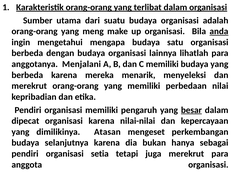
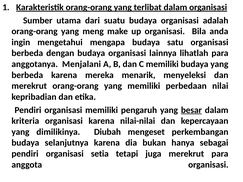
anda underline: present -> none (219, 31)
dipecat: dipecat -> kriteria (25, 121)
Atasan: Atasan -> Diubah (107, 132)
